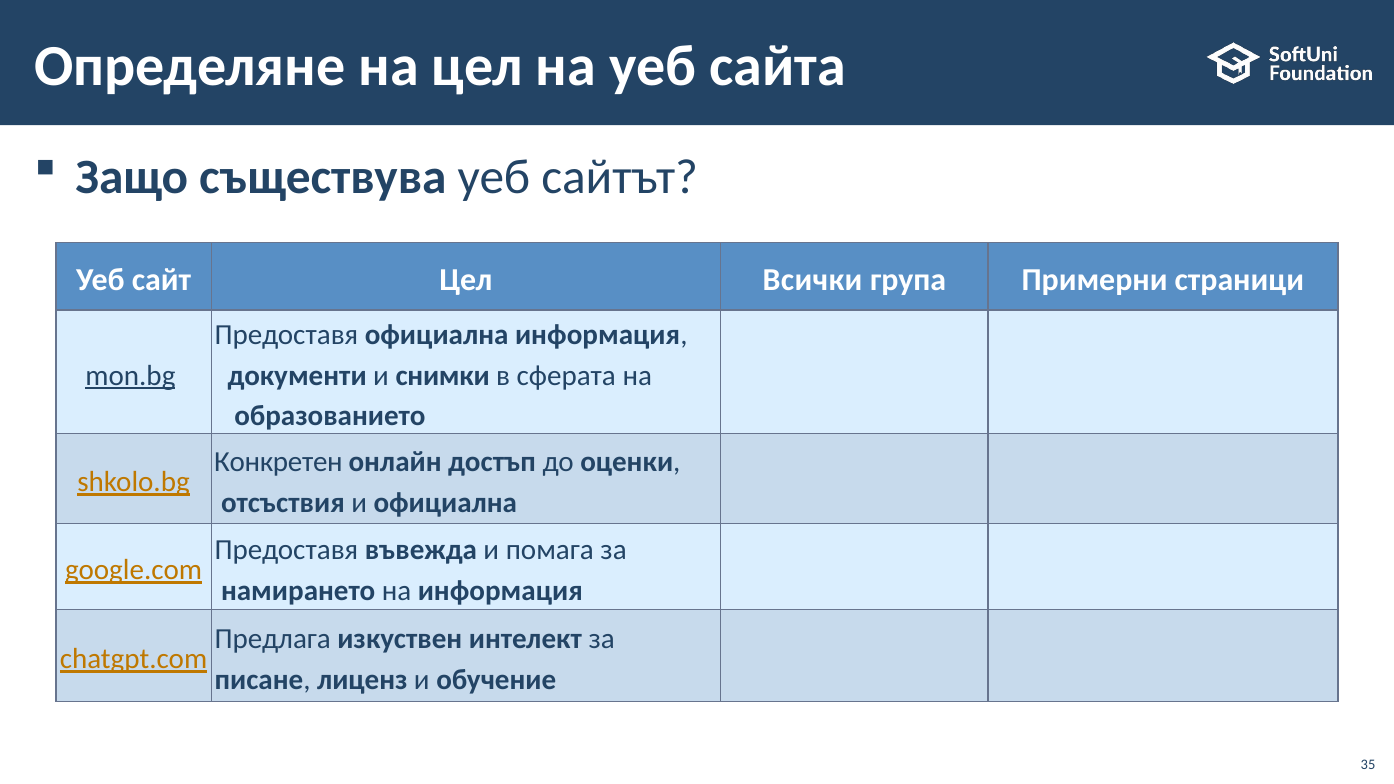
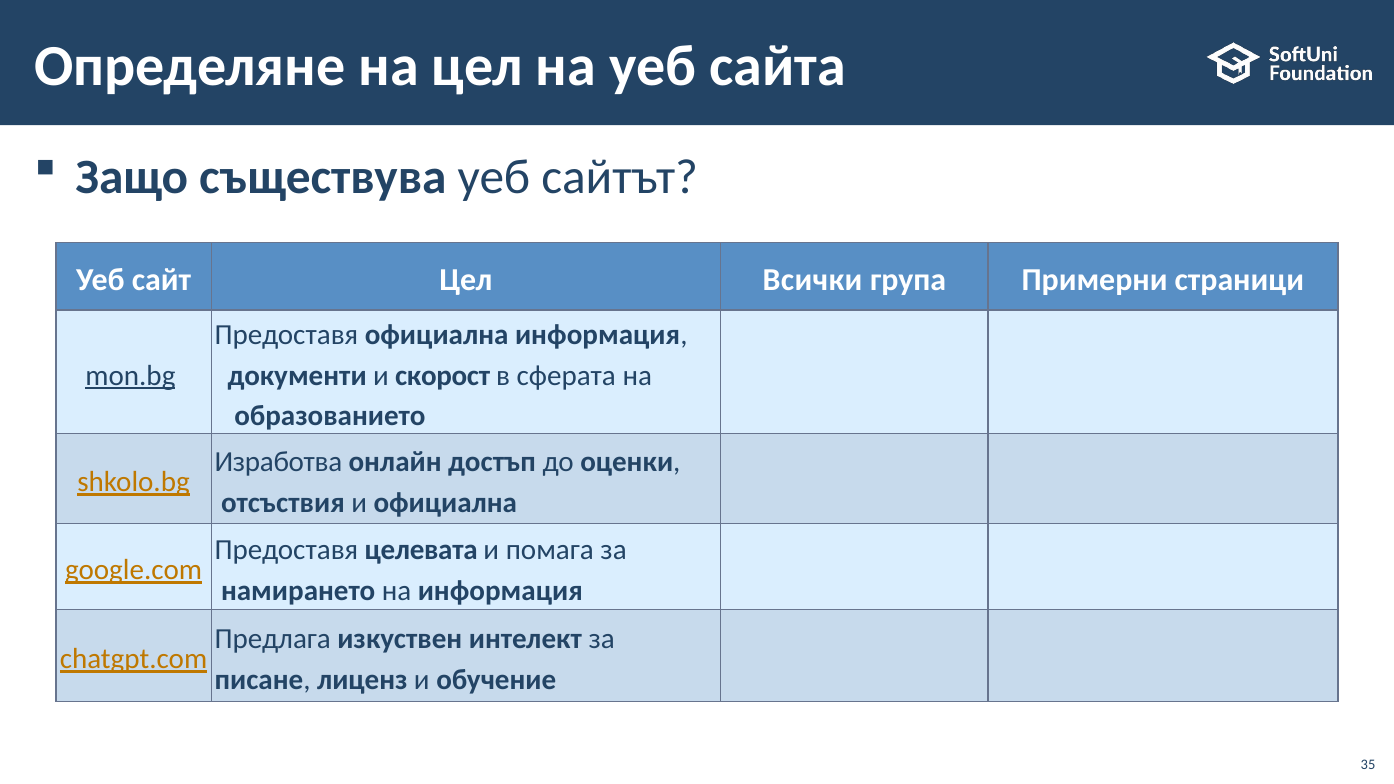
снимки: снимки -> скорост (443, 376)
Конкретен: Конкретен -> Изработва (278, 462)
въвежда: въвежда -> целевата (421, 550)
